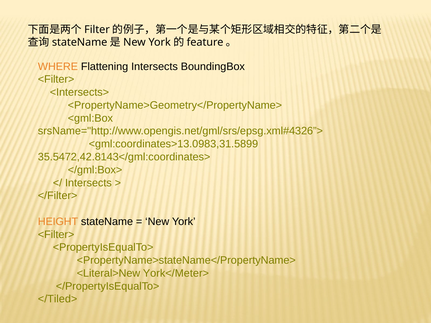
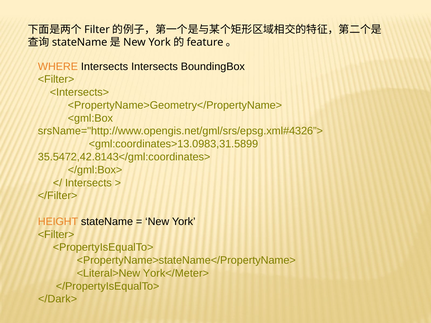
WHERE Flattening: Flattening -> Intersects (105, 67)
</Tiled>: </Tiled> -> </Dark> (58, 299)
